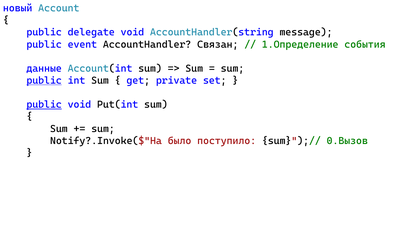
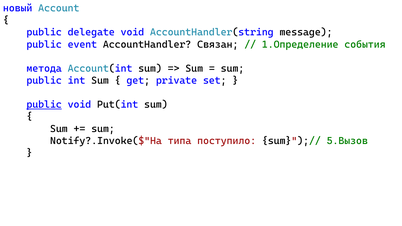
данные: данные -> метода (44, 69)
public underline: present -> none (44, 81)
было: было -> типа (180, 141)
0.Вызов: 0.Вызов -> 5.Вызов (347, 141)
